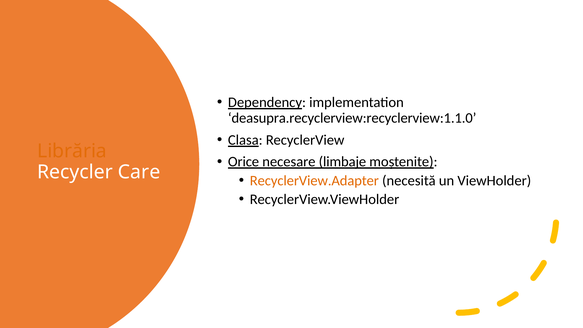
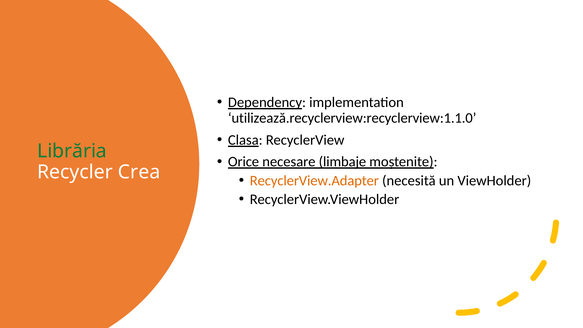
deasupra.recyclerview:recyclerview:1.1.0: deasupra.recyclerview:recyclerview:1.1.0 -> utilizează.recyclerview:recyclerview:1.1.0 (352, 118)
Librăria colour: orange -> green (72, 151)
Care: Care -> Crea (139, 172)
